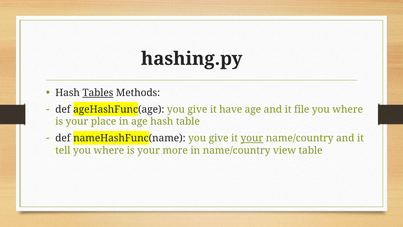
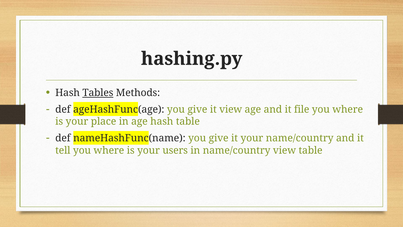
it have: have -> view (231, 109)
your underline: present -> none (252, 138)
more: more -> users (175, 150)
